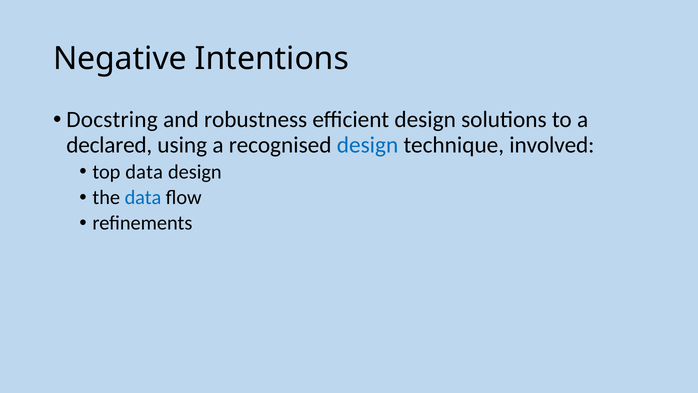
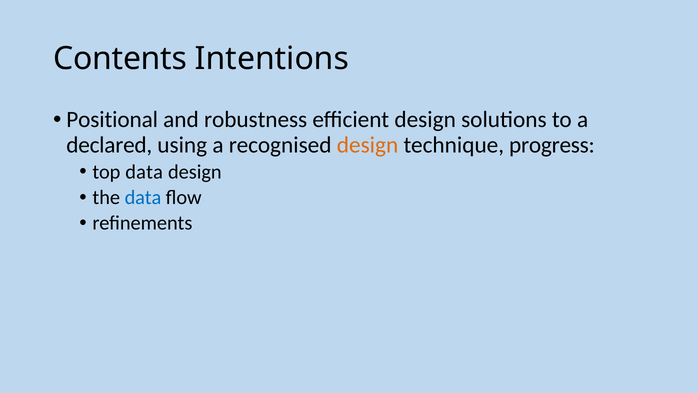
Negative: Negative -> Contents (120, 59)
Docstring: Docstring -> Positional (112, 120)
design colour: blue -> orange (368, 145)
involved: involved -> progress (552, 145)
